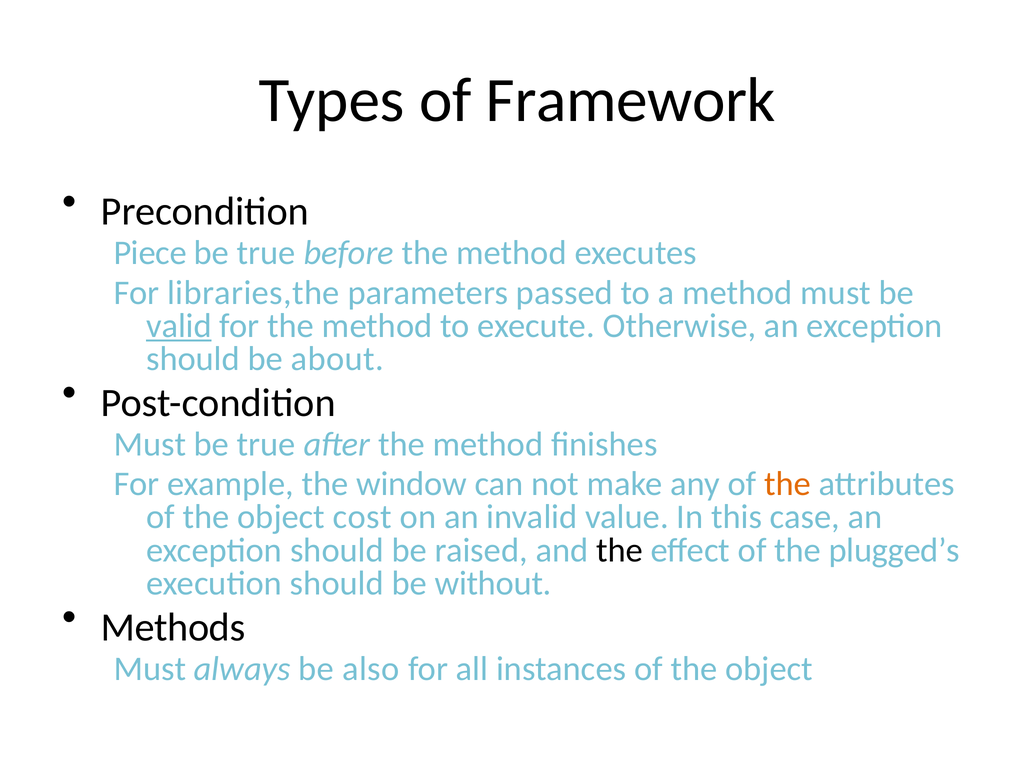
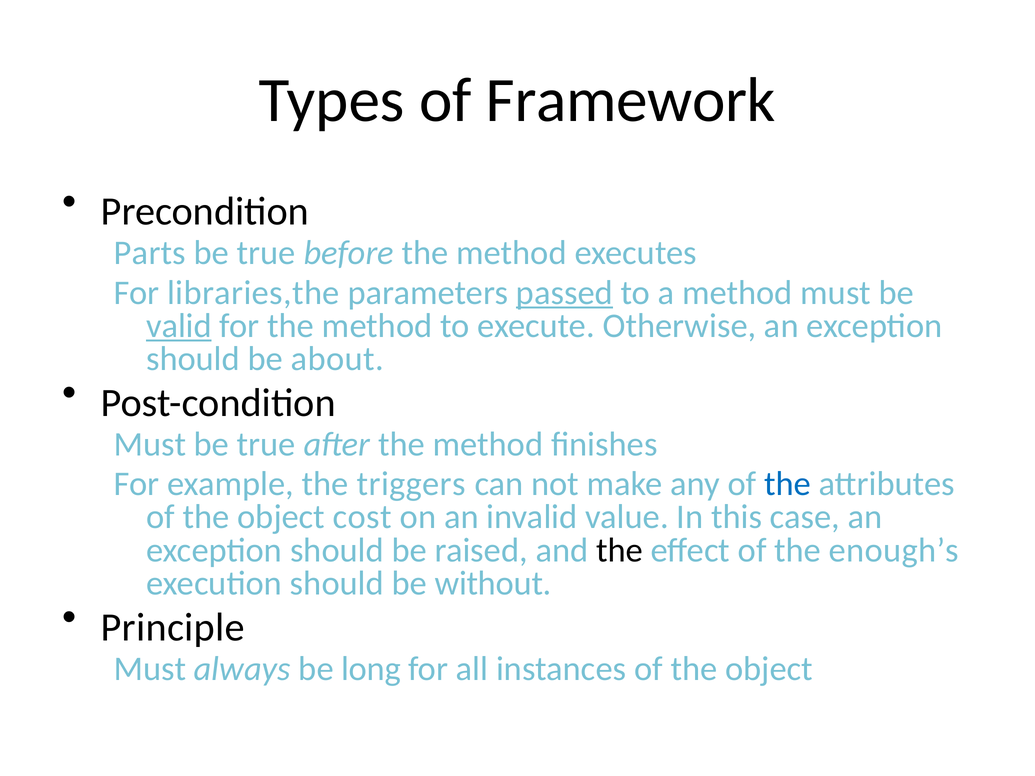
Piece: Piece -> Parts (150, 253)
passed underline: none -> present (564, 293)
window: window -> triggers (411, 484)
the colour: orange -> blue (788, 484)
plugged’s: plugged’s -> enough’s (894, 550)
Methods: Methods -> Principle (173, 628)
also: also -> long (371, 669)
